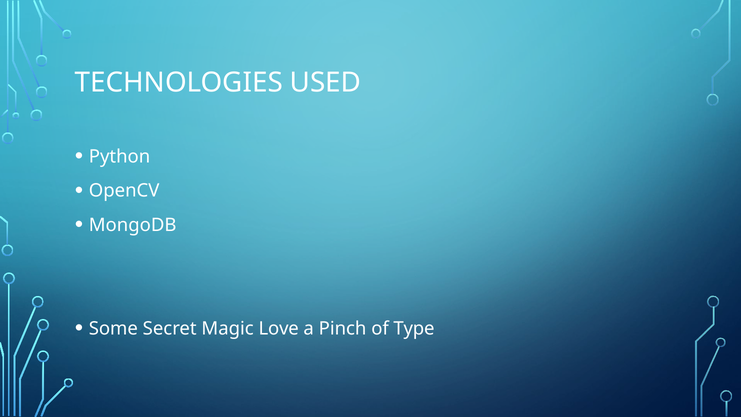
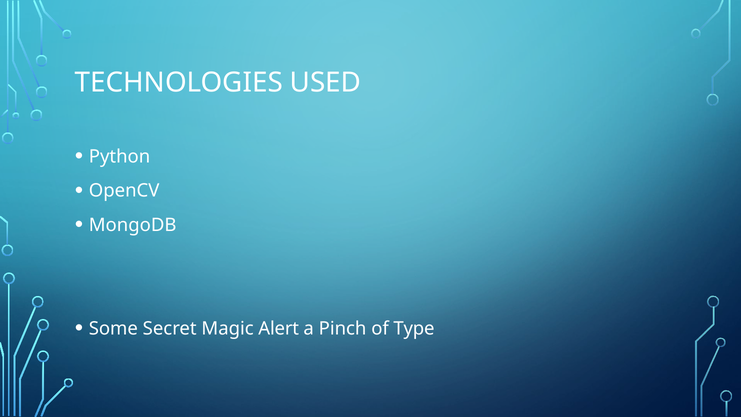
Love: Love -> Alert (279, 328)
